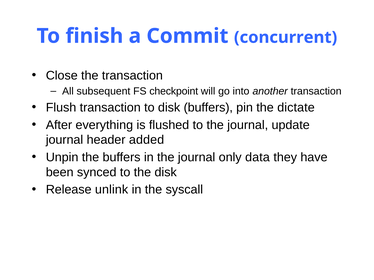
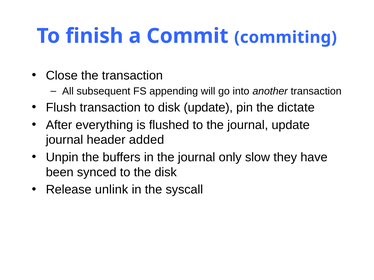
concurrent: concurrent -> commiting (286, 37)
checkpoint: checkpoint -> appending (174, 91)
disk buffers: buffers -> update (208, 108)
data: data -> slow (258, 158)
